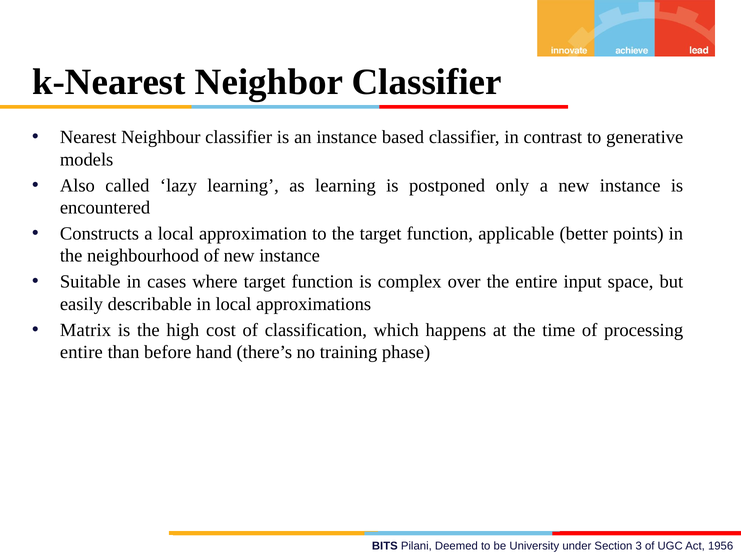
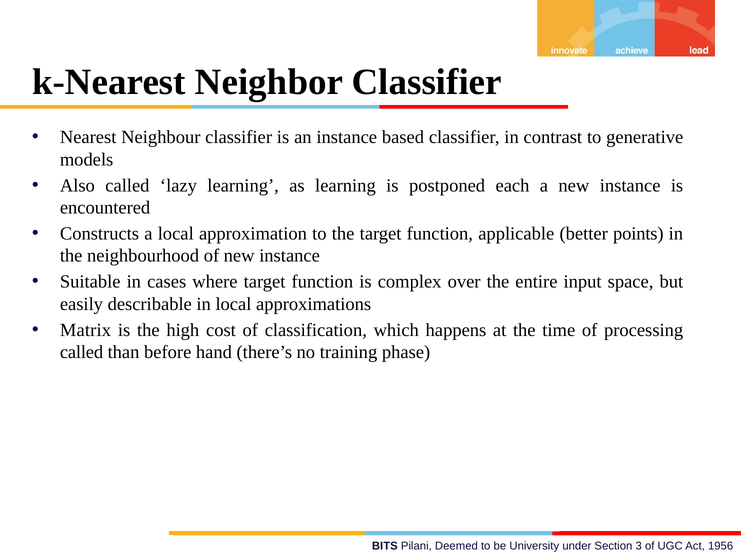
only: only -> each (513, 185)
entire: entire -> called (82, 352)
